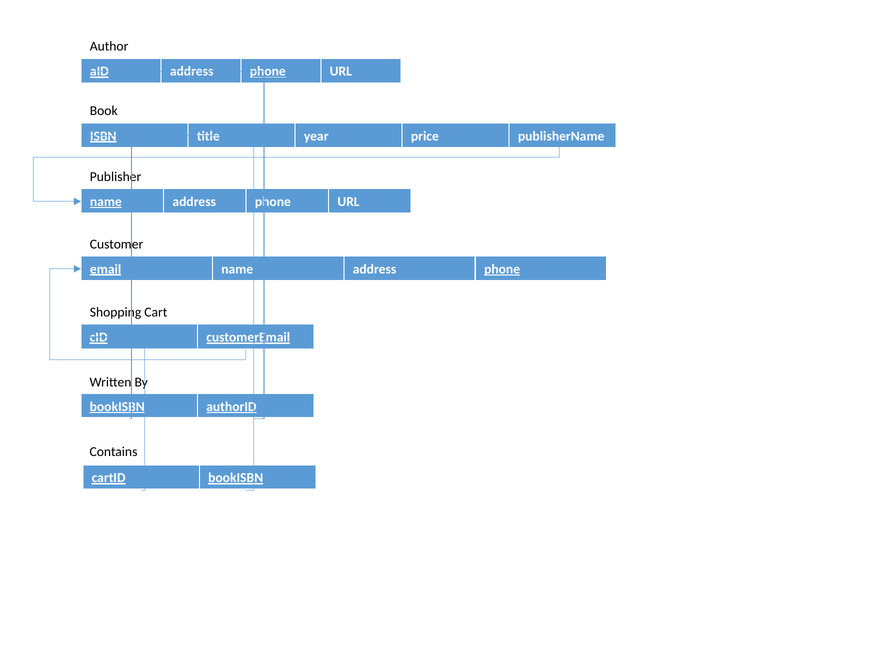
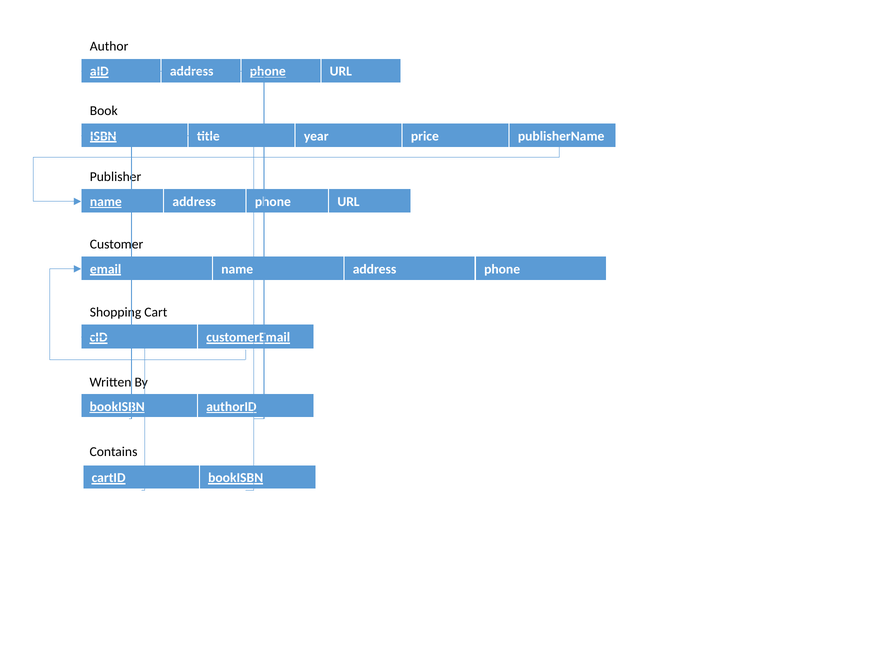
phone underline: present -> none (502, 269)
